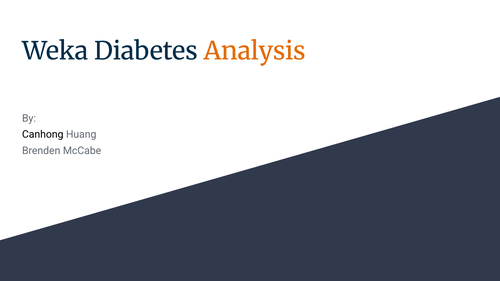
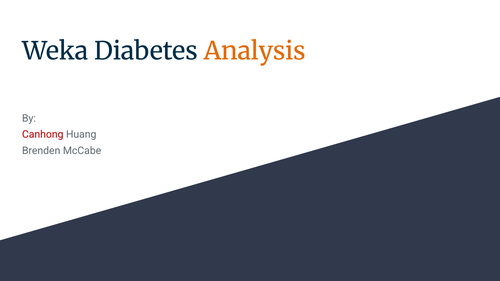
Canhong colour: black -> red (43, 135)
